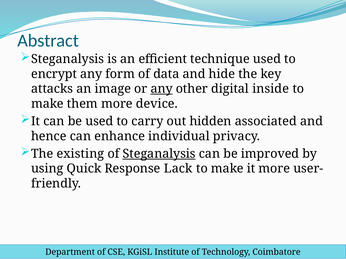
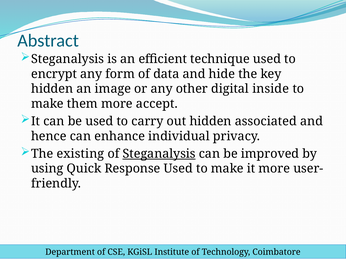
attacks: attacks -> hidden (52, 89)
any underline: present -> none (162, 89)
device: device -> accept (157, 104)
Response Lack: Lack -> Used (178, 169)
